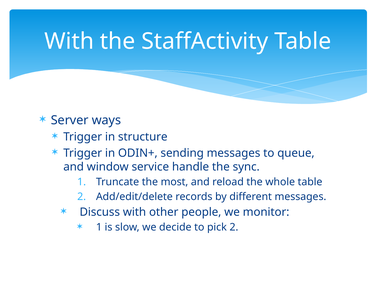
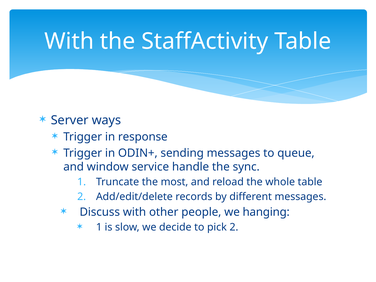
structure: structure -> response (143, 137)
monitor: monitor -> hanging (266, 212)
